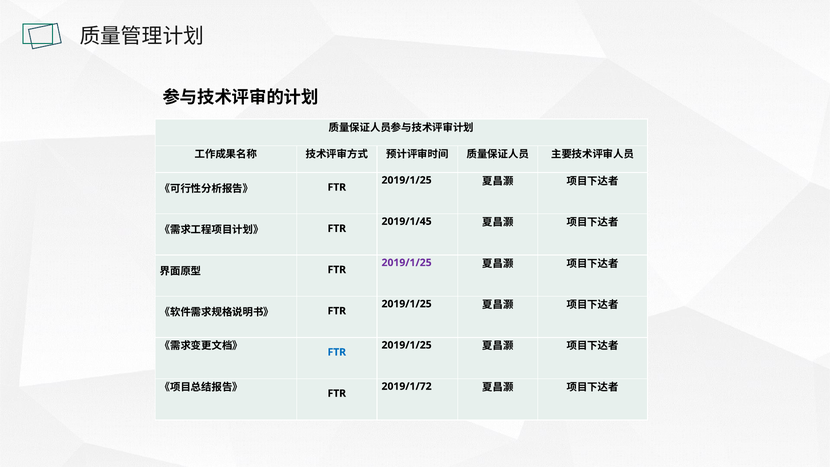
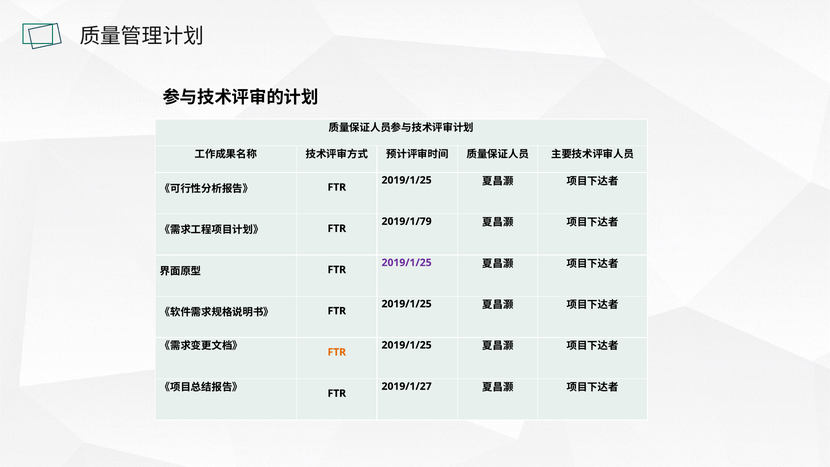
2019/1/45: 2019/1/45 -> 2019/1/79 (407, 221)
FTR colour: blue -> orange (337, 352)
2019/1/72: 2019/1/72 -> 2019/1/27 (407, 386)
